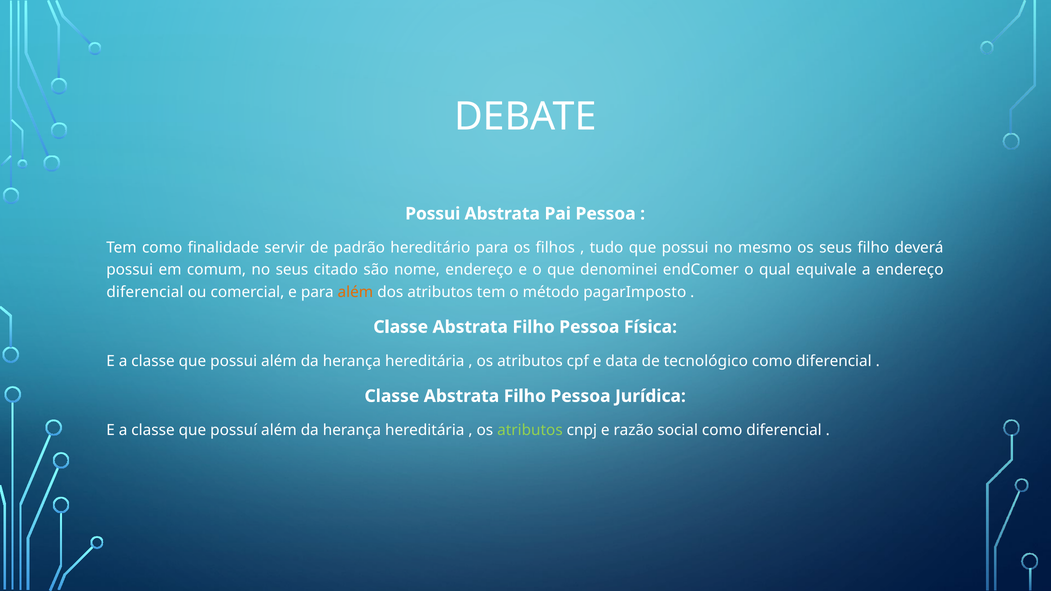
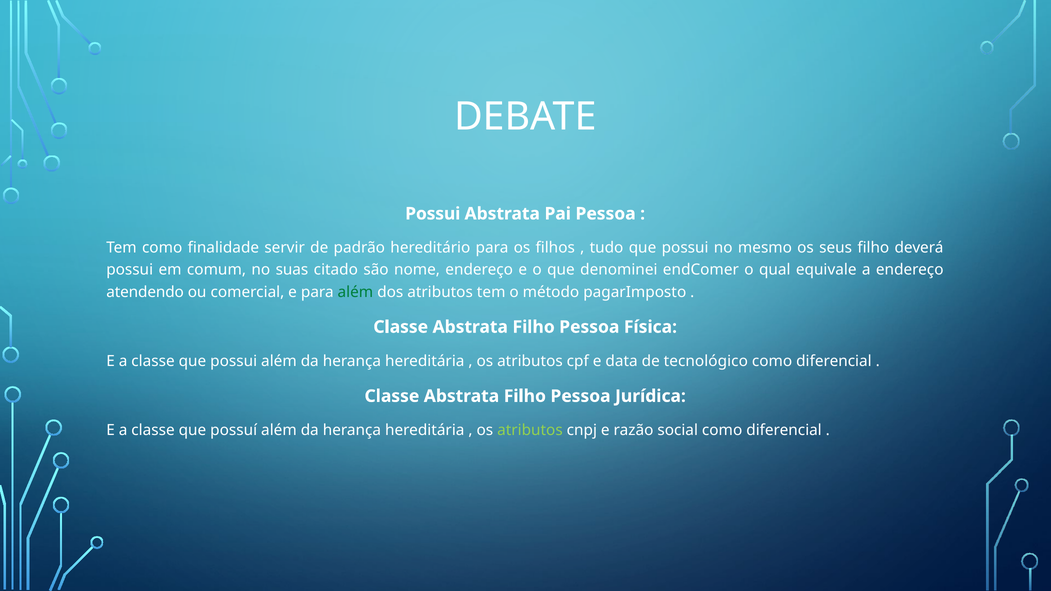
no seus: seus -> suas (292, 270)
diferencial: diferencial -> atendendo (145, 292)
além colour: orange -> green (355, 292)
